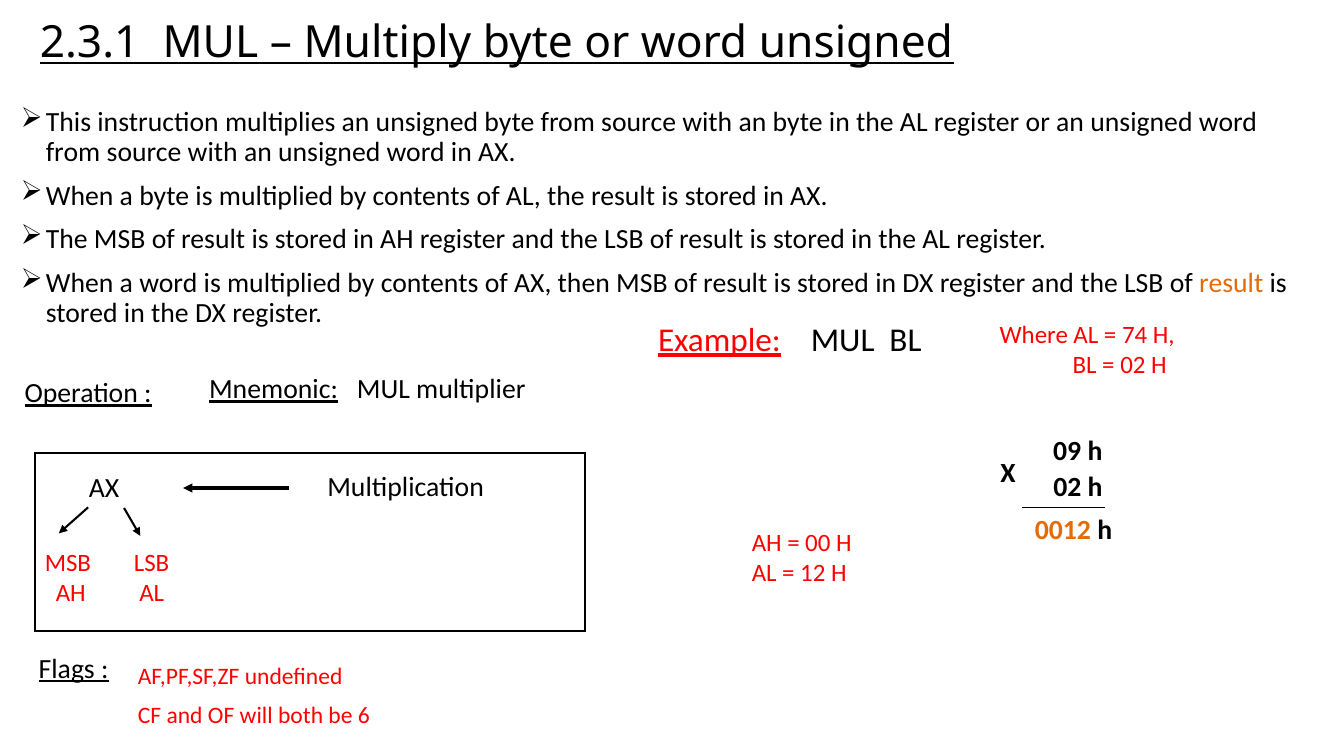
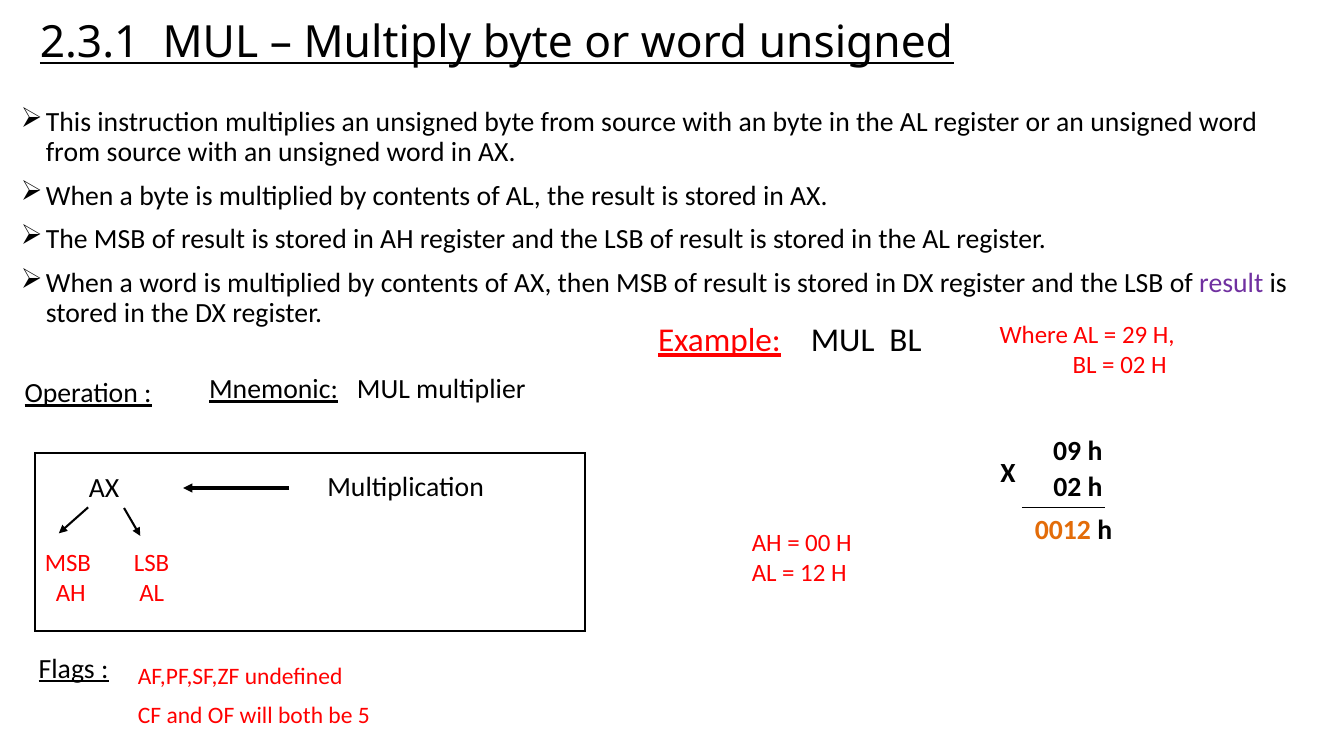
result colour: orange -> purple (1231, 283)
74: 74 -> 29 (1135, 335)
6: 6 -> 5 (364, 716)
